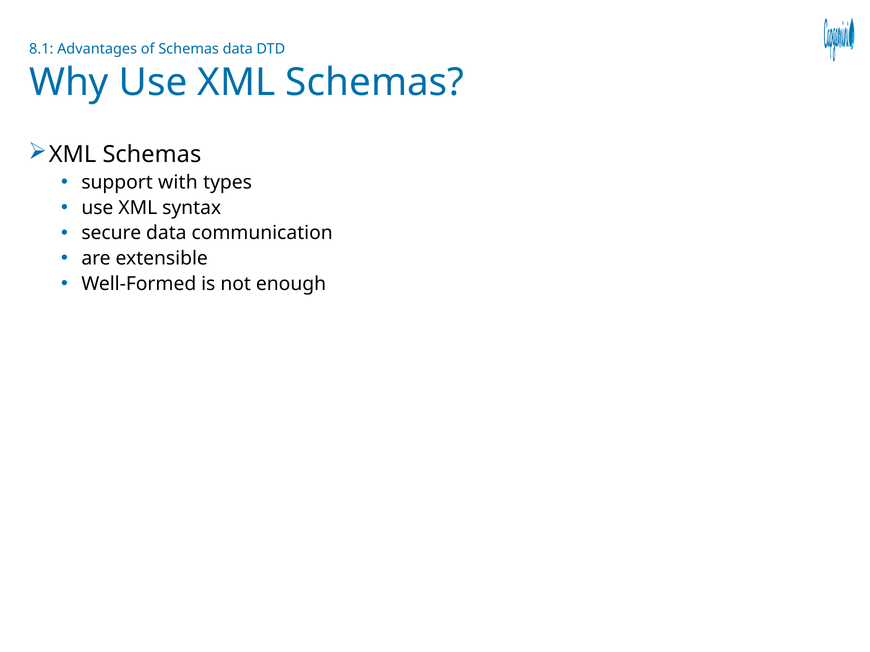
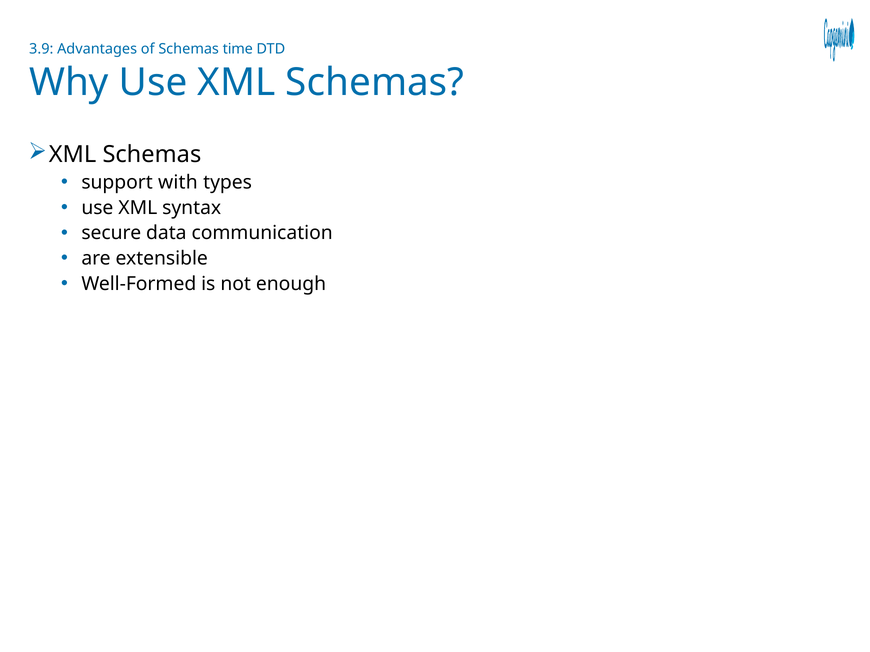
8.1: 8.1 -> 3.9 (41, 49)
Schemas data: data -> time (238, 49)
